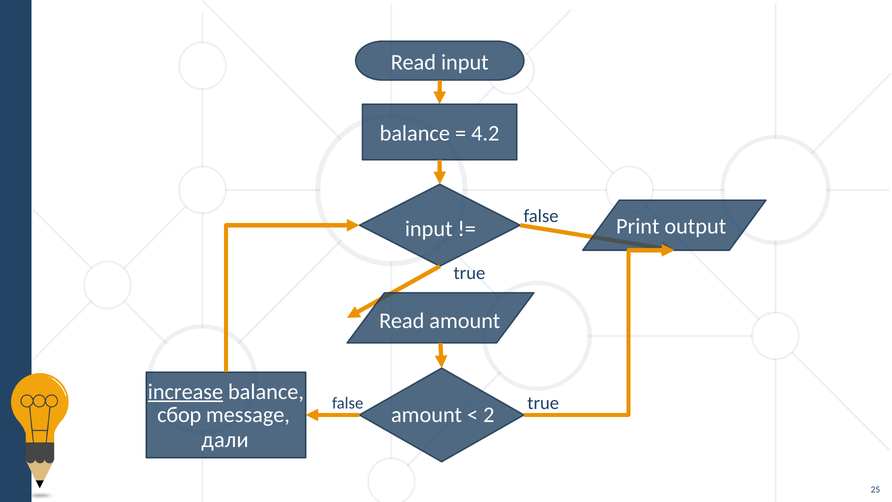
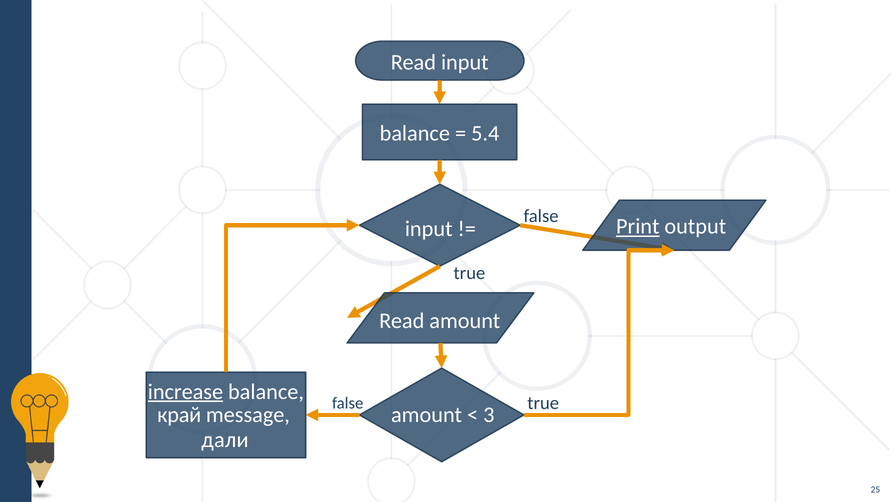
4.2: 4.2 -> 5.4 (485, 133)
Print underline: none -> present (638, 226)
сбор: сбор -> край (179, 414)
2: 2 -> 3 (489, 415)
